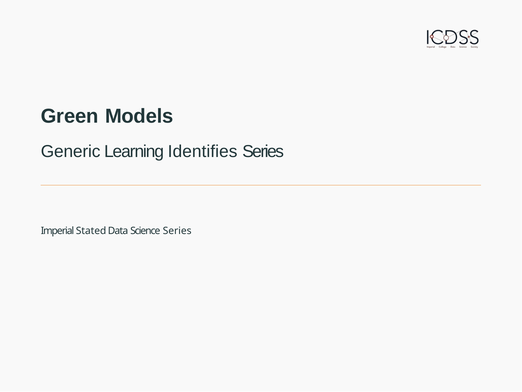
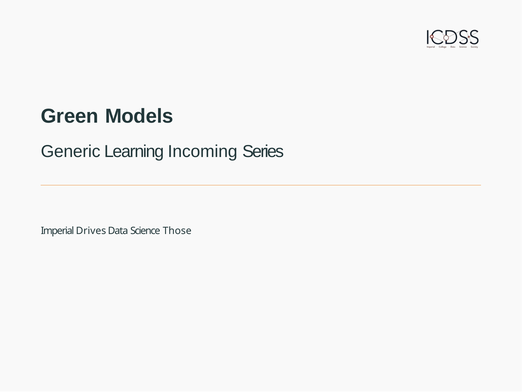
Identifies: Identifies -> Incoming (203, 151)
Stated: Stated -> Drives (91, 231)
Science Series: Series -> Those (177, 231)
